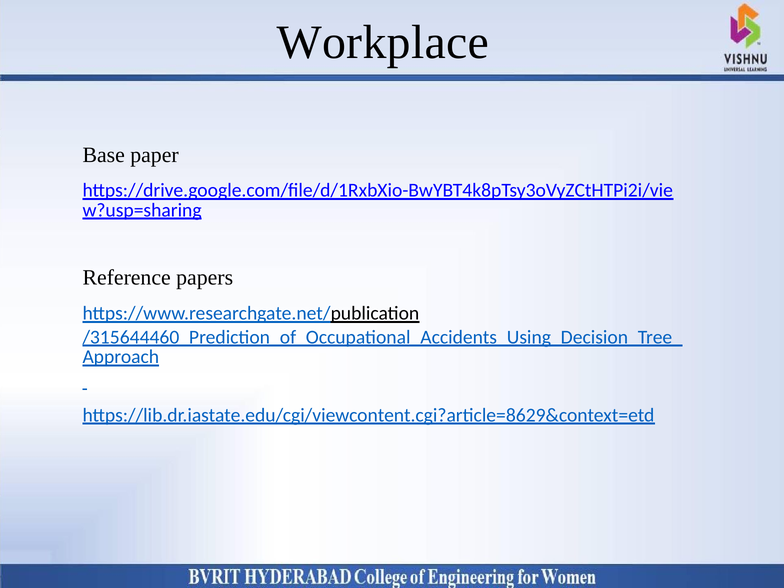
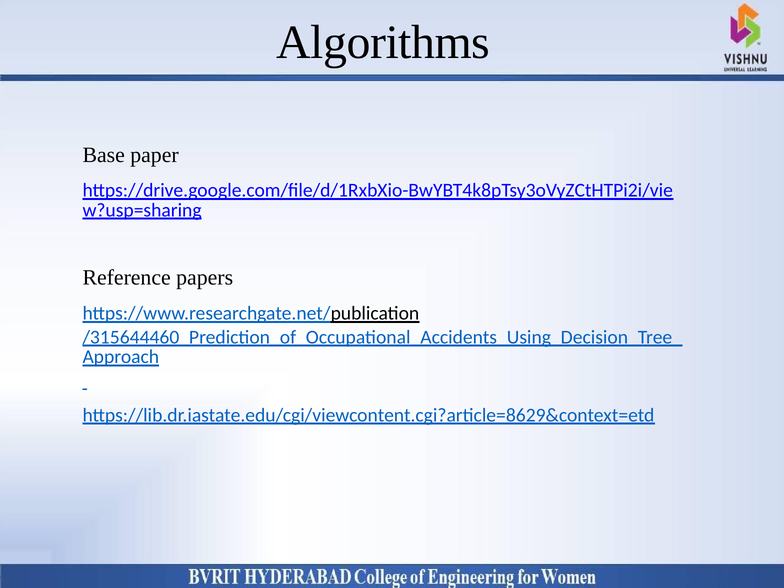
Workplace: Workplace -> Algorithms (383, 42)
